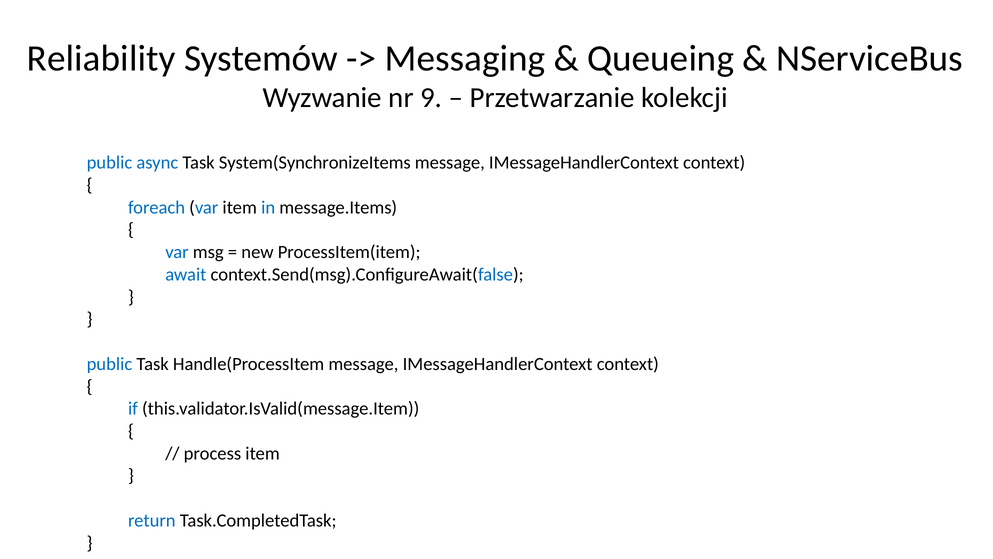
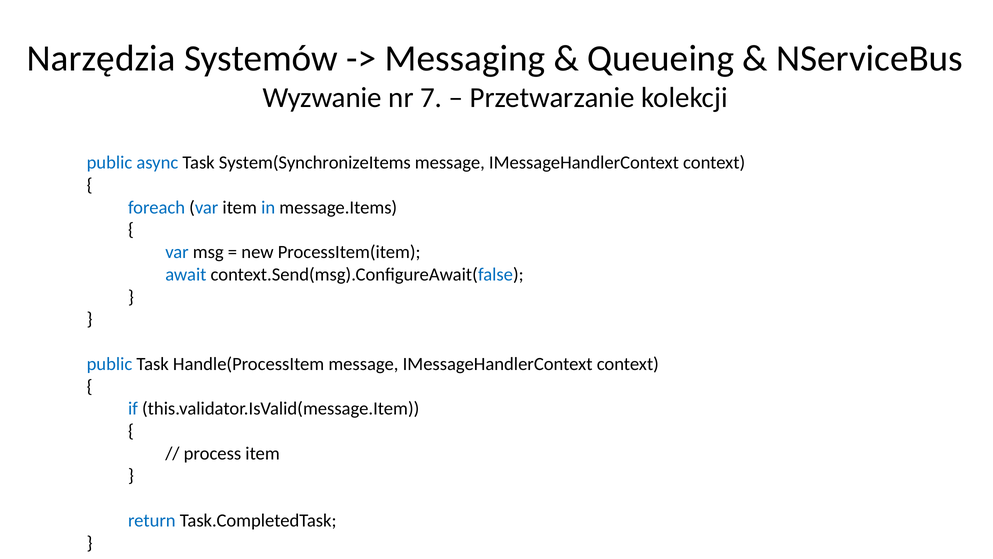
Reliability: Reliability -> Narzędzia (101, 58)
9: 9 -> 7 (431, 98)
